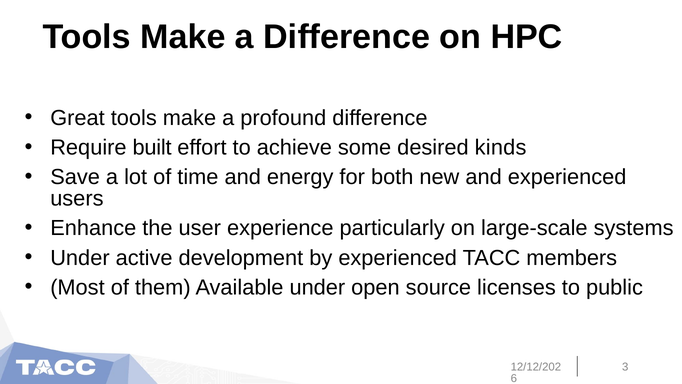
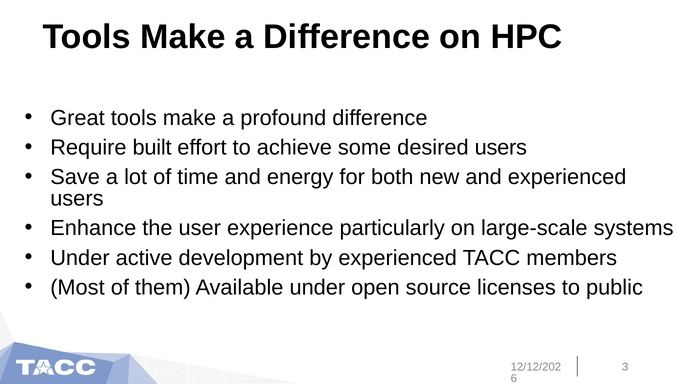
desired kinds: kinds -> users (501, 147)
